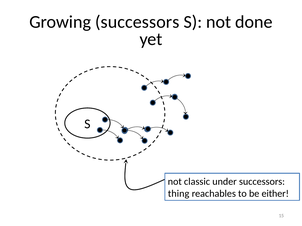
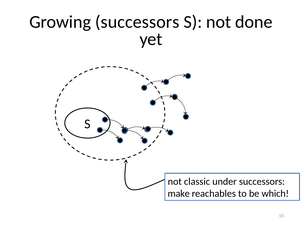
thing: thing -> make (179, 194)
either: either -> which (275, 194)
